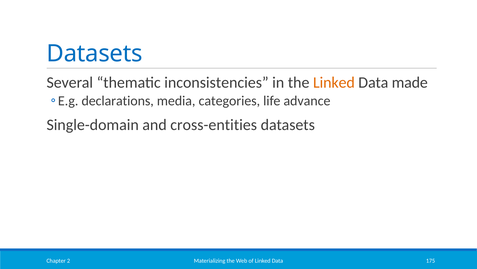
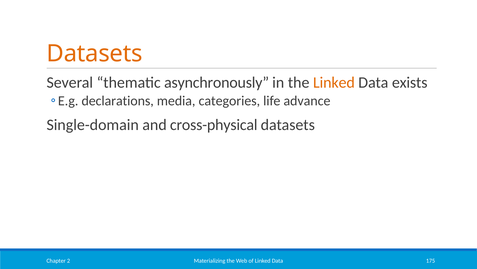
Datasets colour: blue -> orange (95, 53)
inconsistencies: inconsistencies -> asynchronously (217, 82)
made: made -> exists (410, 82)
cross-entities: cross-entities -> cross-physical (214, 125)
